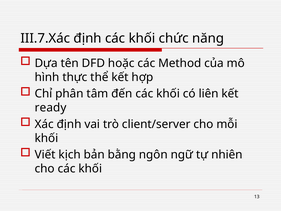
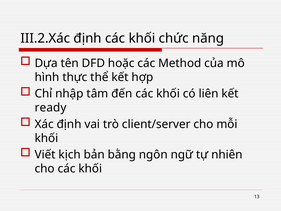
III.7.Xác: III.7.Xác -> III.2.Xác (45, 38)
phân: phân -> nhập (69, 94)
